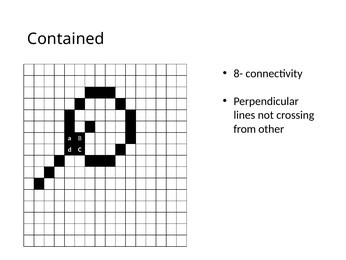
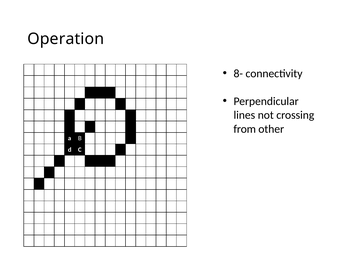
Contained: Contained -> Operation (66, 39)
